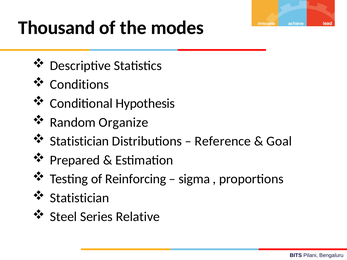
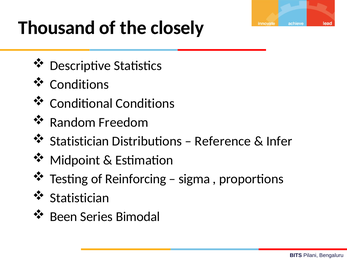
modes: modes -> closely (177, 28)
Conditional Hypothesis: Hypothesis -> Conditions (145, 104)
Organize: Organize -> Freedom (124, 122)
Goal: Goal -> Infer (279, 141)
Prepared: Prepared -> Midpoint (75, 160)
Steel: Steel -> Been (64, 217)
Relative: Relative -> Bimodal (138, 217)
